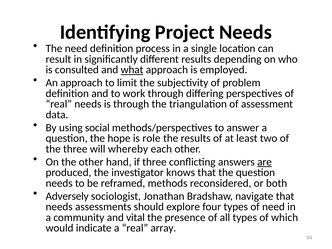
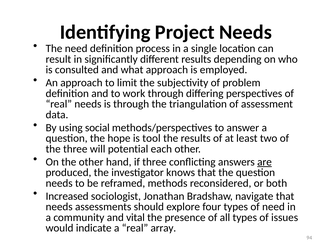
what underline: present -> none (132, 70)
role: role -> tool (151, 138)
whereby: whereby -> potential (128, 149)
Adversely: Adversely -> Increased (67, 196)
which: which -> issues (285, 217)
